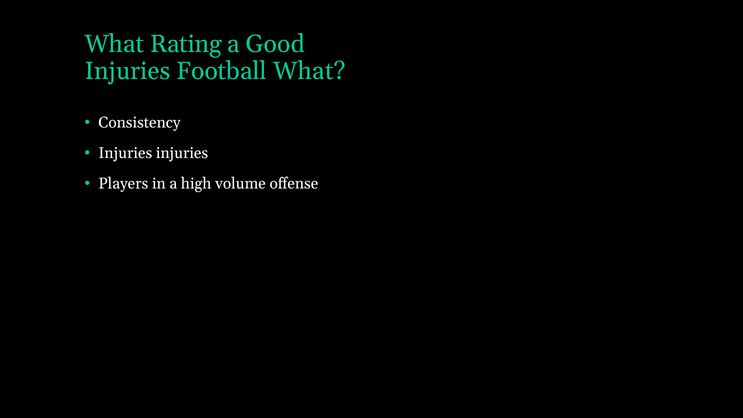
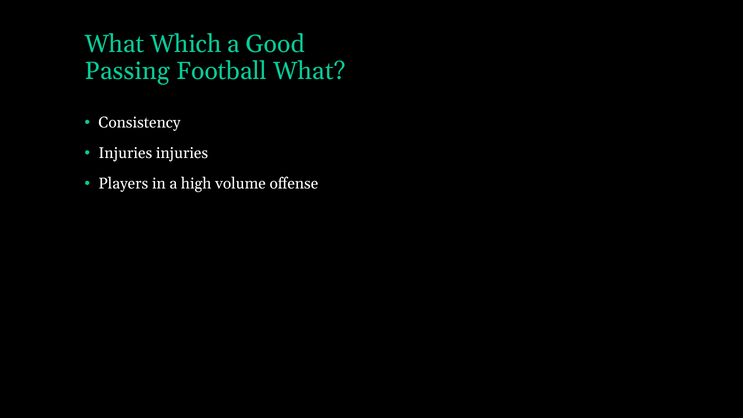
Rating: Rating -> Which (186, 44)
Injuries: Injuries -> Passing (127, 71)
